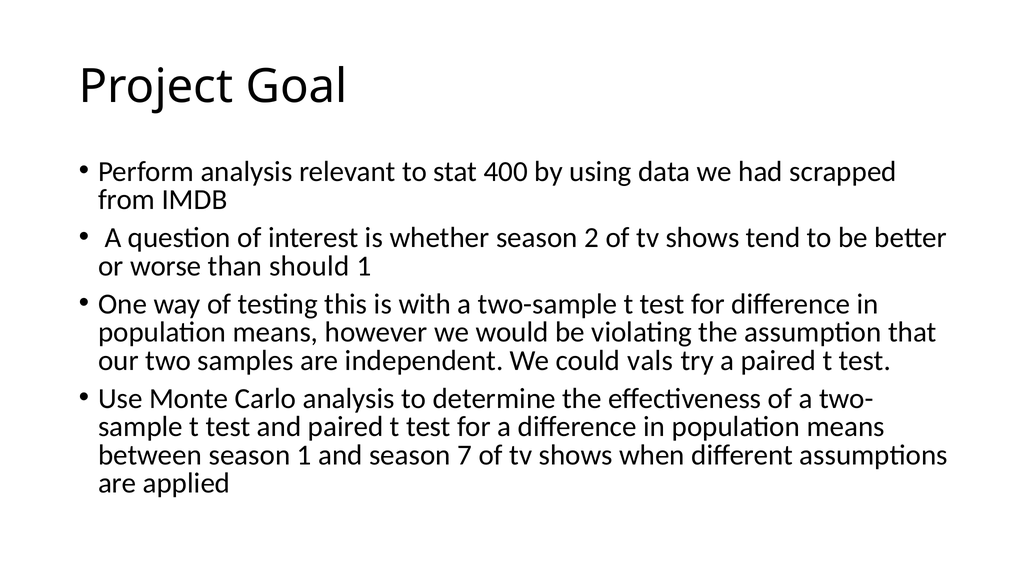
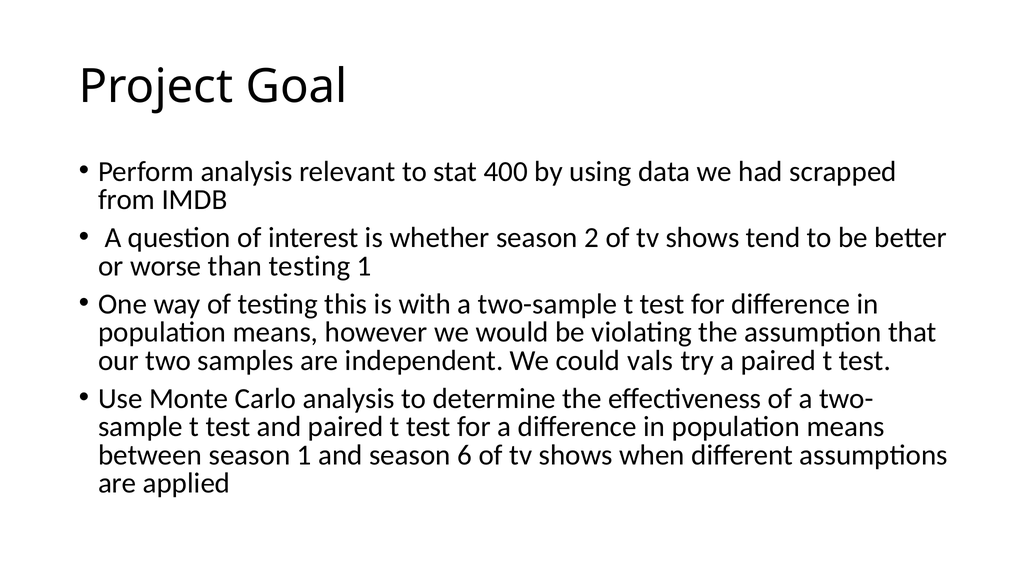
than should: should -> testing (309, 266)
7: 7 -> 6 (465, 455)
